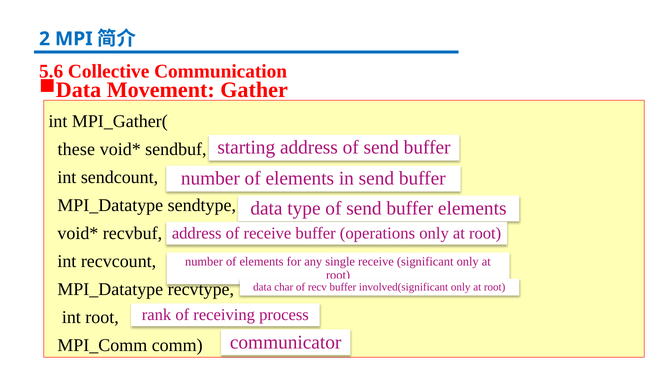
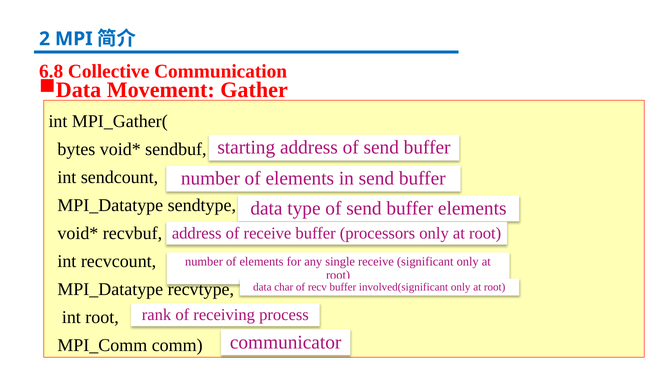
5.6: 5.6 -> 6.8 (51, 72)
these: these -> bytes (76, 149)
operations: operations -> processors (377, 233)
